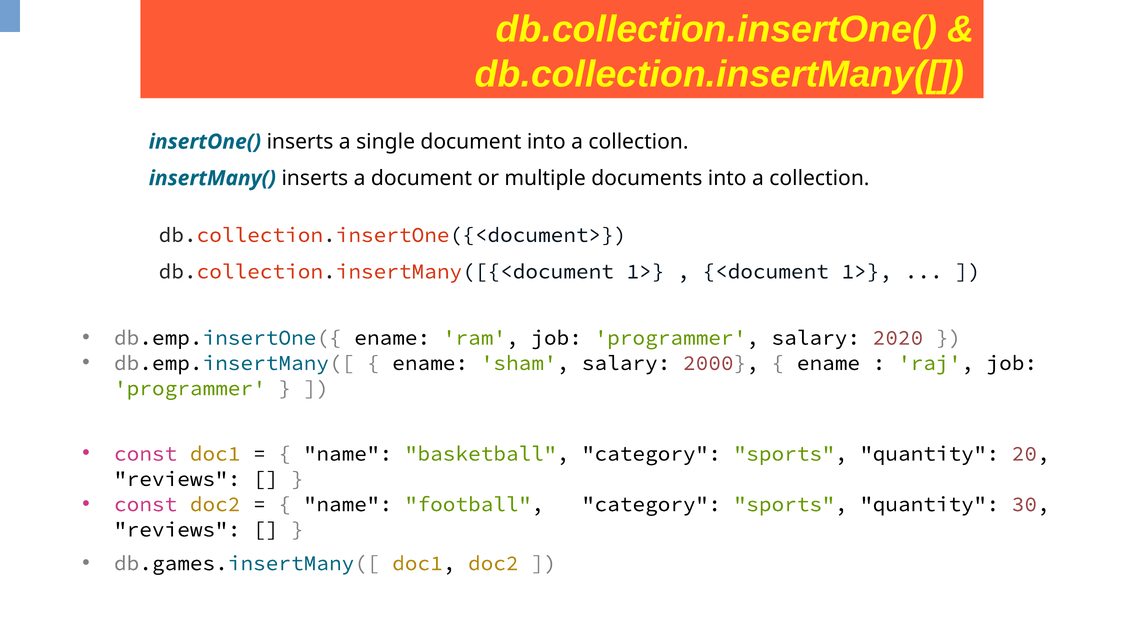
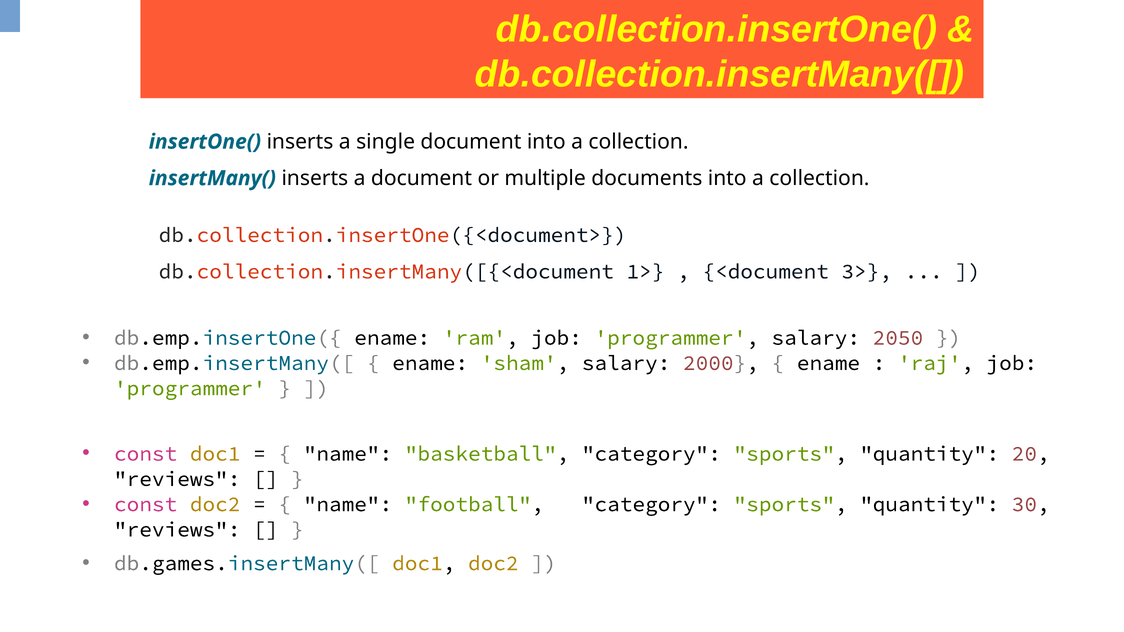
<document 1>: 1> -> 3> (867, 272)
2020: 2020 -> 2050 (898, 338)
